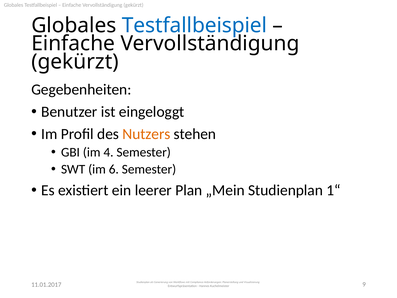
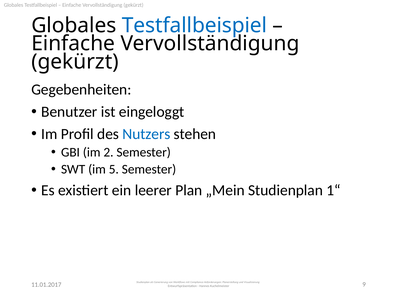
Nutzers colour: orange -> blue (146, 134)
4: 4 -> 2 (108, 152)
6: 6 -> 5 (114, 169)
